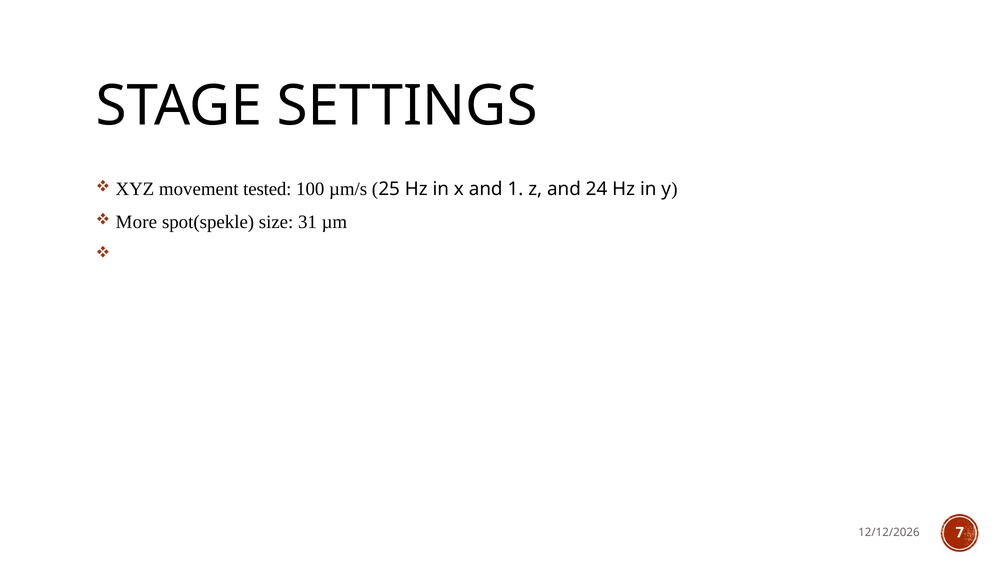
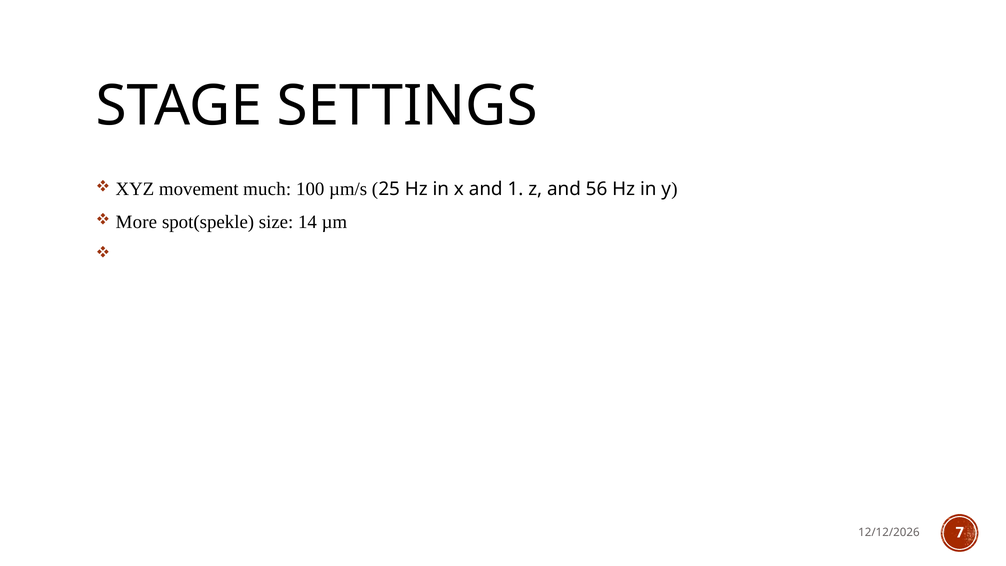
tested: tested -> much (267, 189)
24: 24 -> 56 (597, 189)
31: 31 -> 14 (307, 222)
